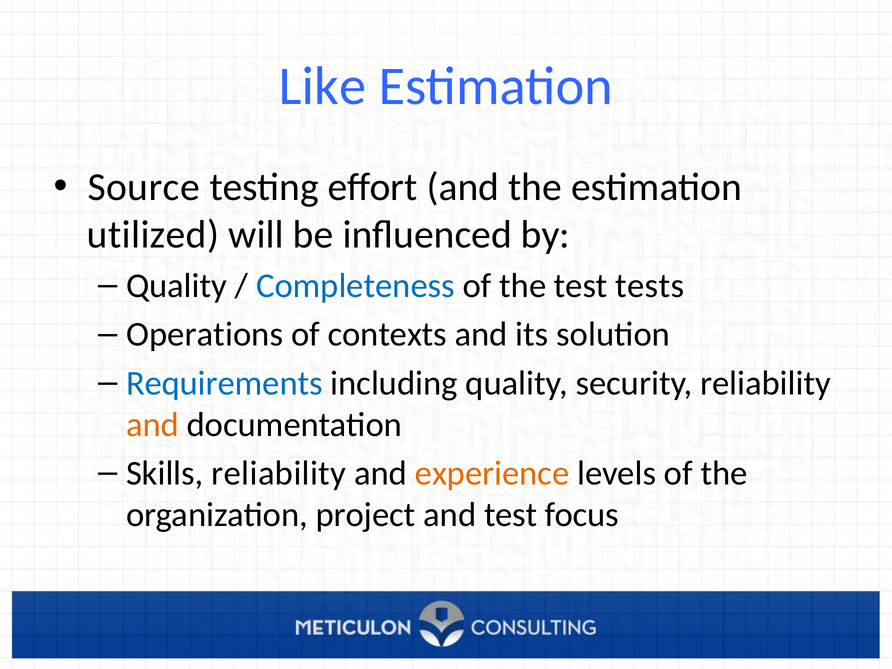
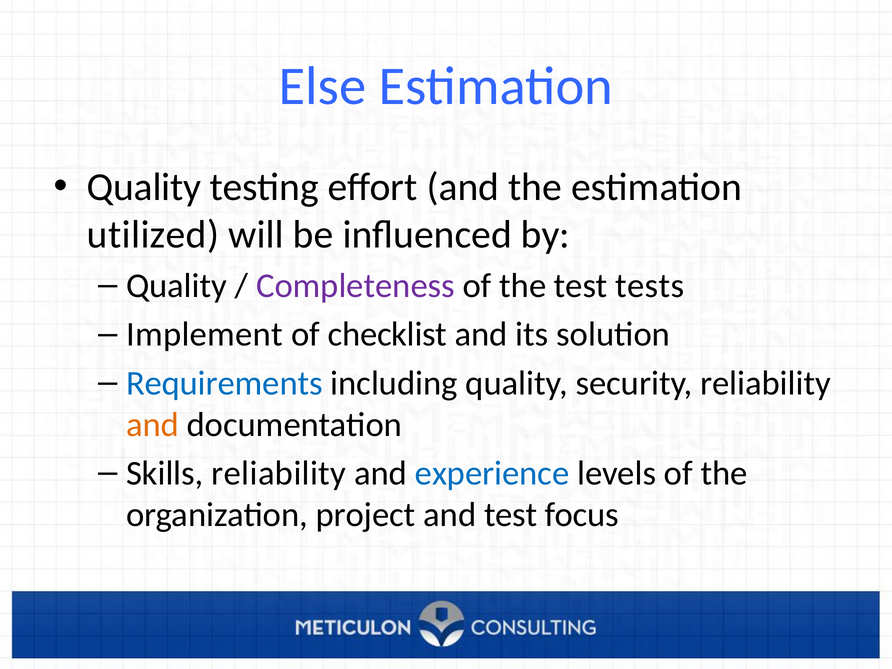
Like: Like -> Else (322, 86)
Source: Source -> Quality (144, 187)
Completeness colour: blue -> purple (355, 286)
Operations: Operations -> Implement (205, 335)
contexts: contexts -> checklist (387, 335)
experience colour: orange -> blue (492, 473)
